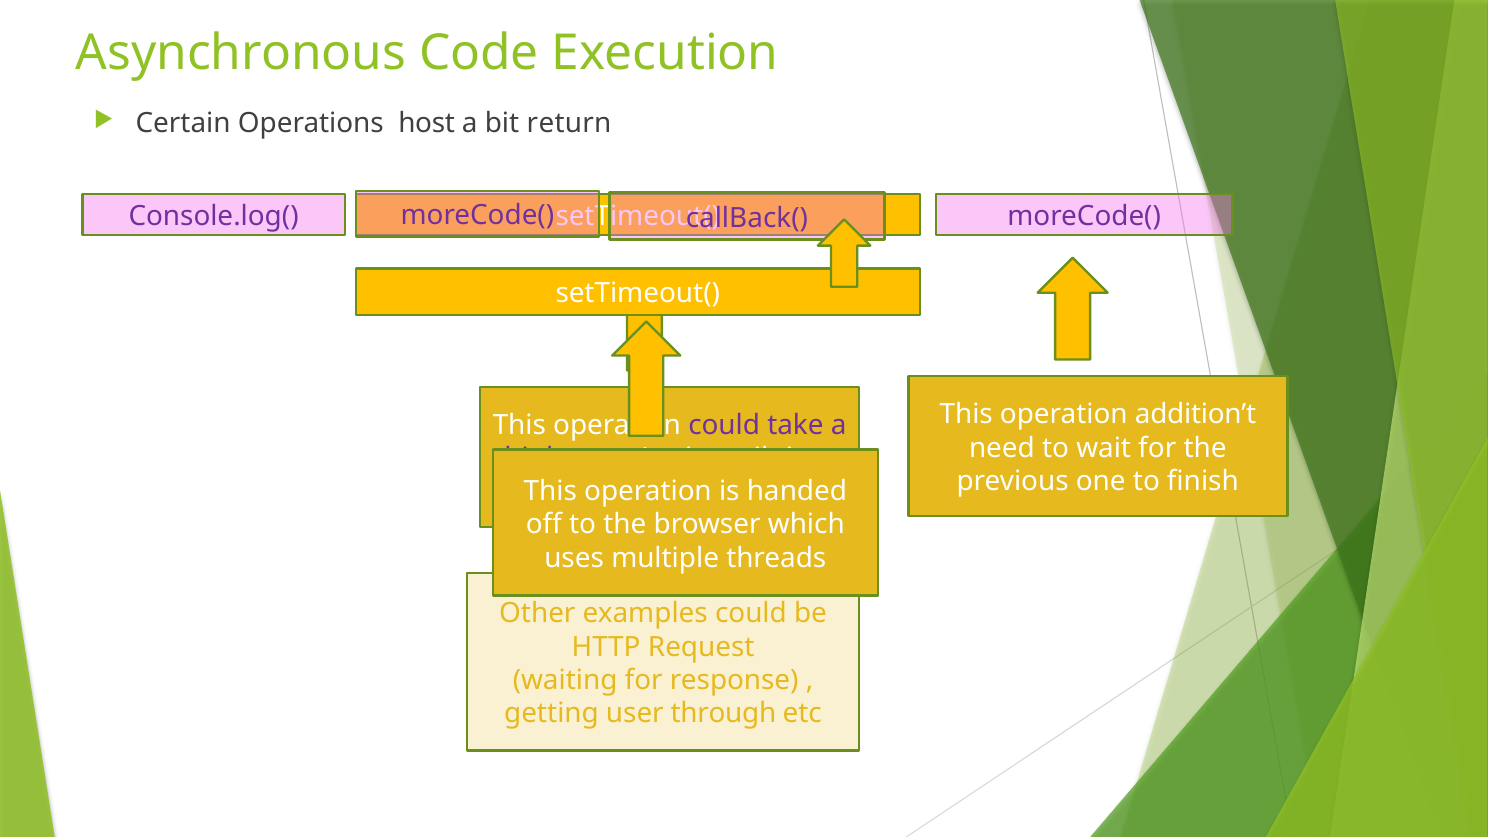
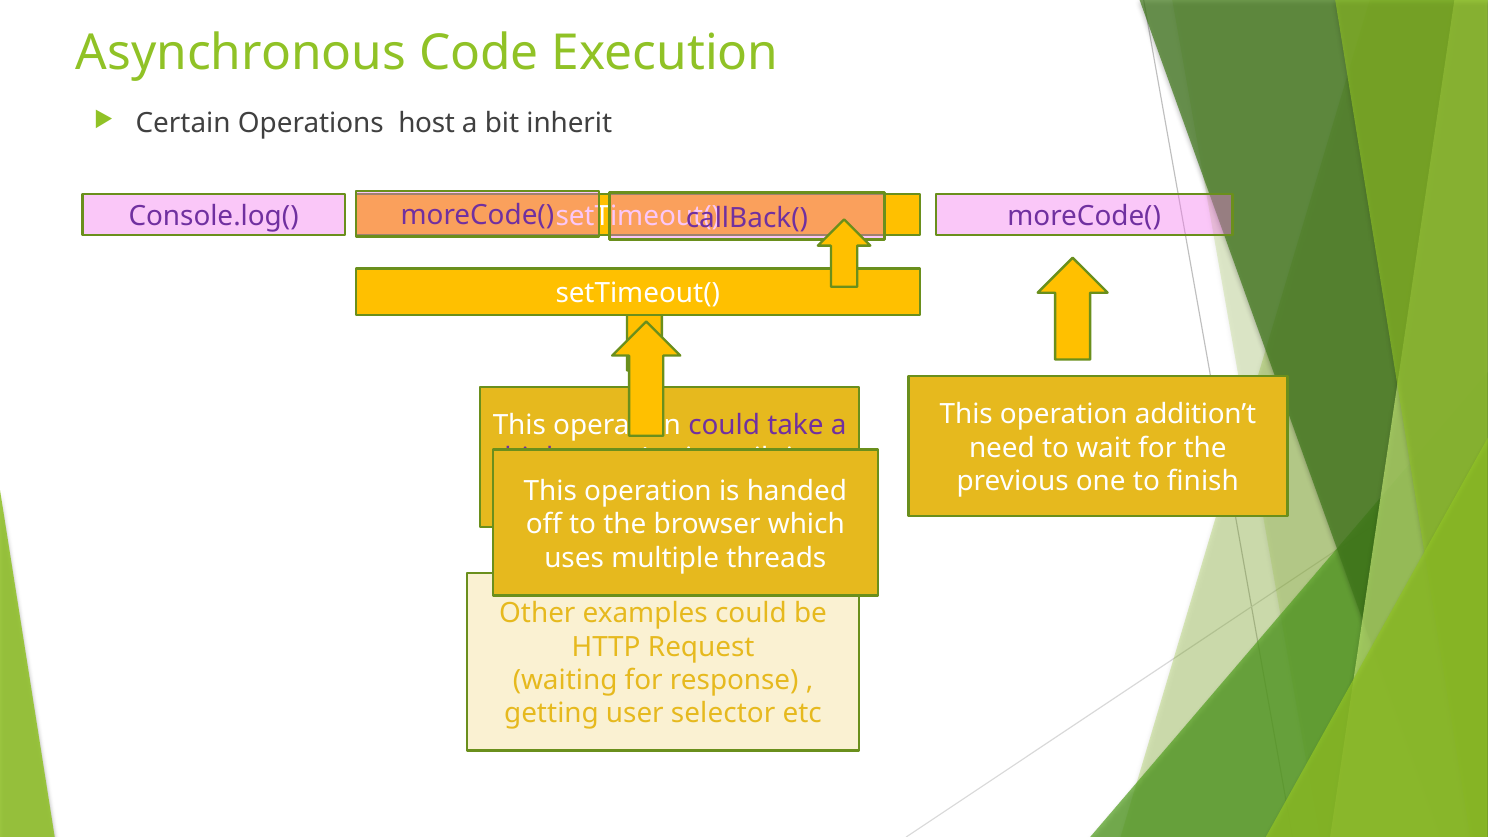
return: return -> inherit (569, 124)
through: through -> selector (723, 714)
